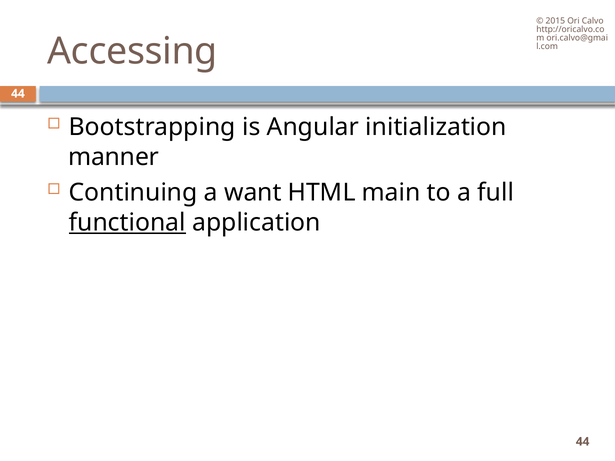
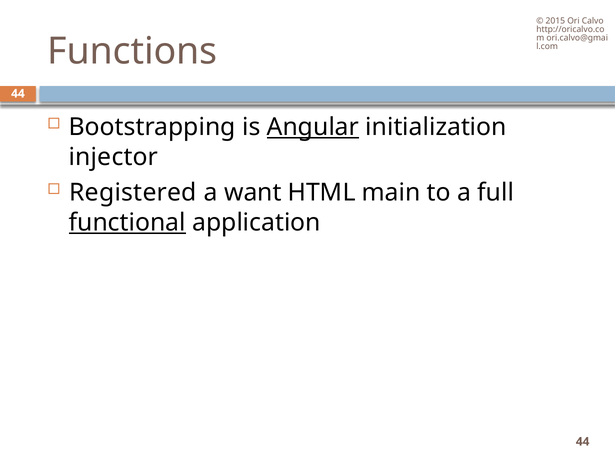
Accessing: Accessing -> Functions (132, 51)
Angular underline: none -> present (313, 127)
manner: manner -> injector (113, 157)
Continuing: Continuing -> Registered (133, 193)
